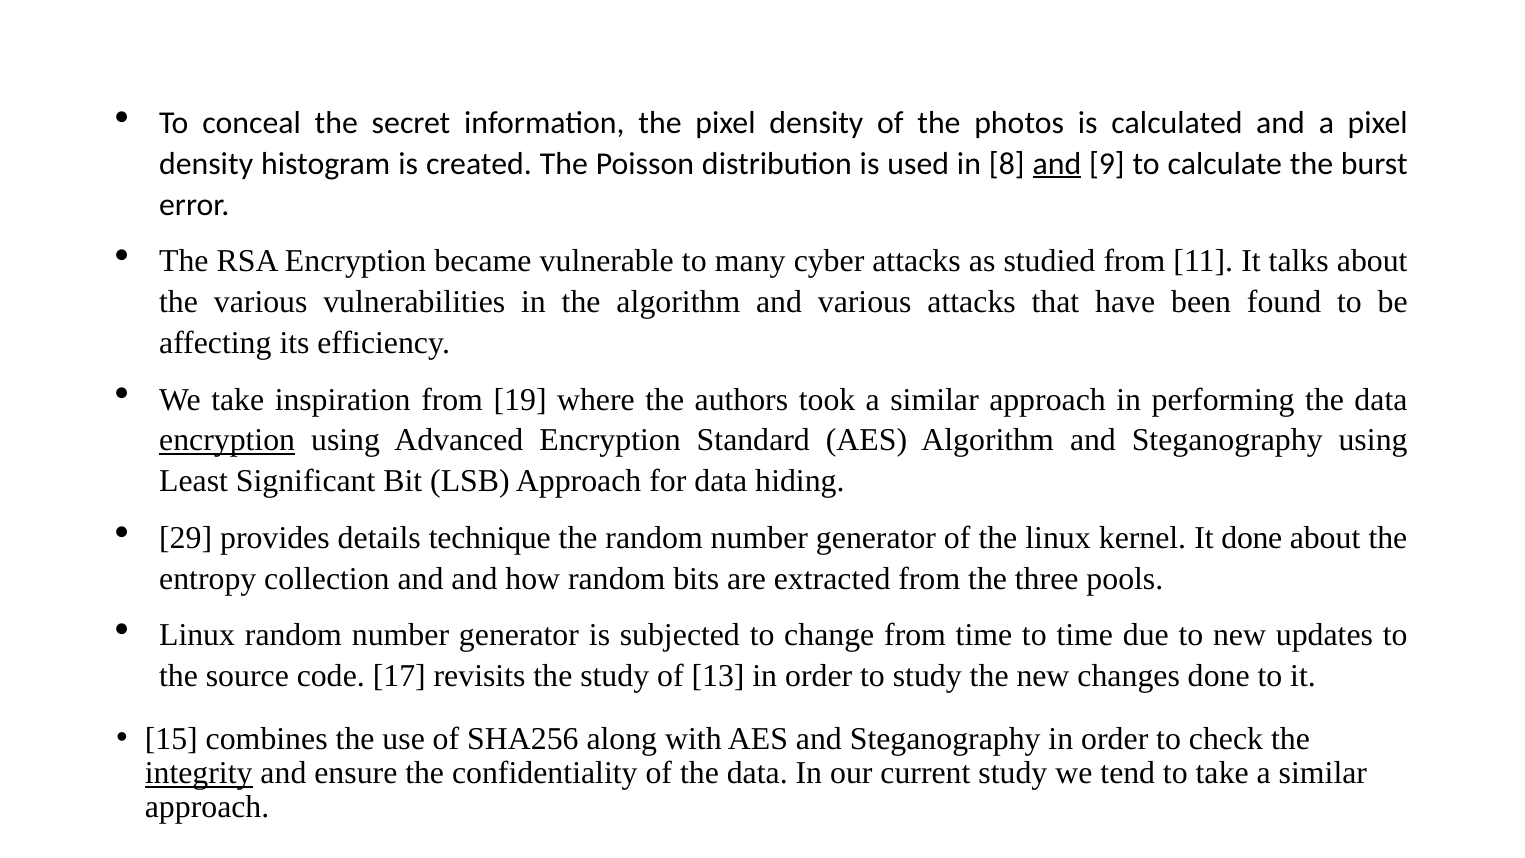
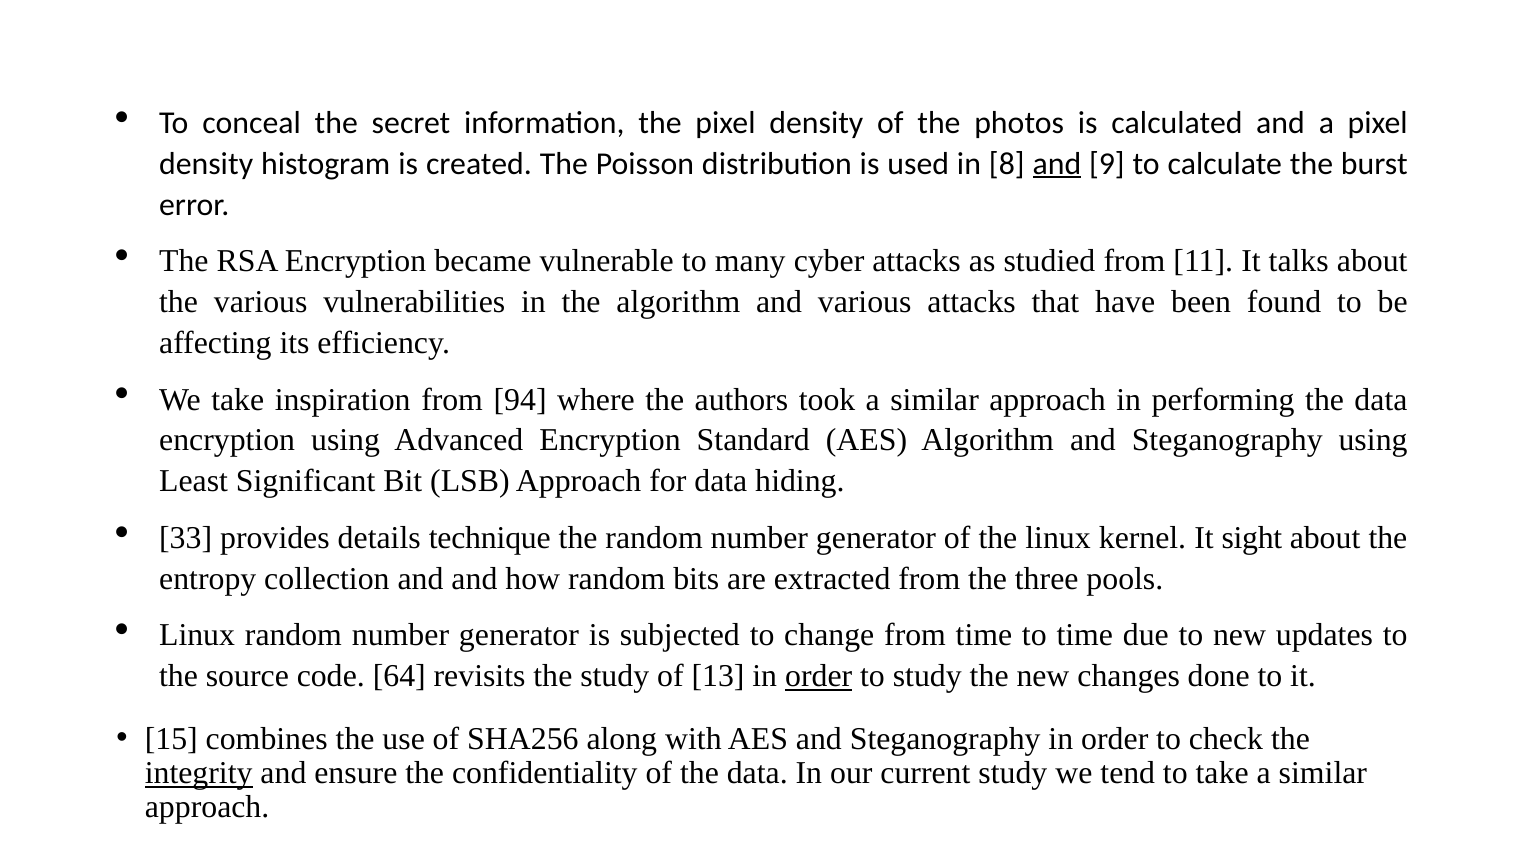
19: 19 -> 94 (520, 399)
encryption underline: present -> none (227, 440)
29: 29 -> 33 (186, 538)
It done: done -> sight (1252, 538)
17: 17 -> 64 (399, 676)
order underline: none -> present (819, 676)
